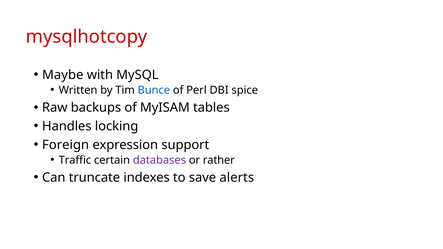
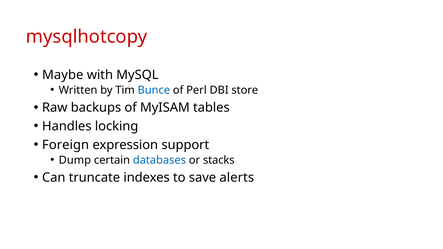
spice: spice -> store (245, 90)
Traffic: Traffic -> Dump (75, 160)
databases colour: purple -> blue (159, 160)
rather: rather -> stacks (219, 160)
